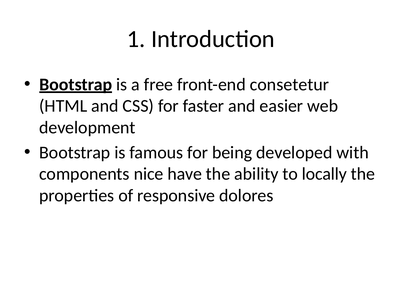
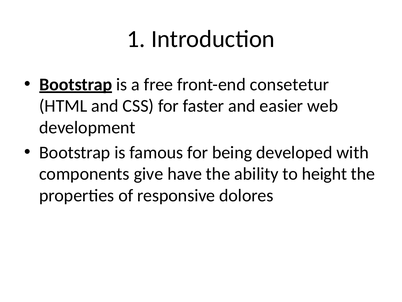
nice: nice -> give (149, 174)
locally: locally -> height (324, 174)
